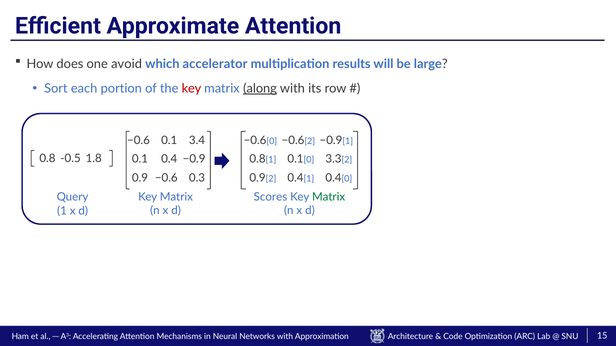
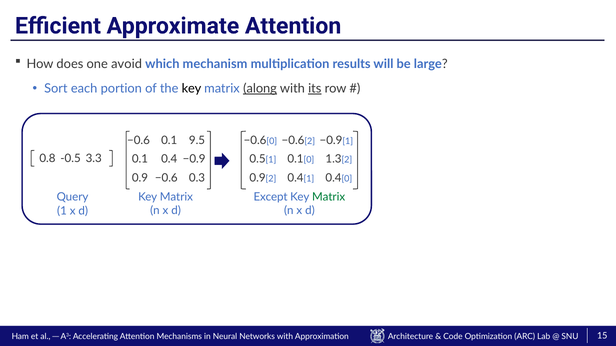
accelerator: accelerator -> mechanism (215, 64)
key colour: red -> black (191, 89)
its underline: none -> present (315, 89)
3.4: 3.4 -> 9.5 (197, 140)
1.8: 1.8 -> 3.3 (94, 159)
0.8: 0.8 -> 0.5 (258, 159)
3.3: 3.3 -> 1.3 (334, 159)
Scores: Scores -> Except (271, 197)
